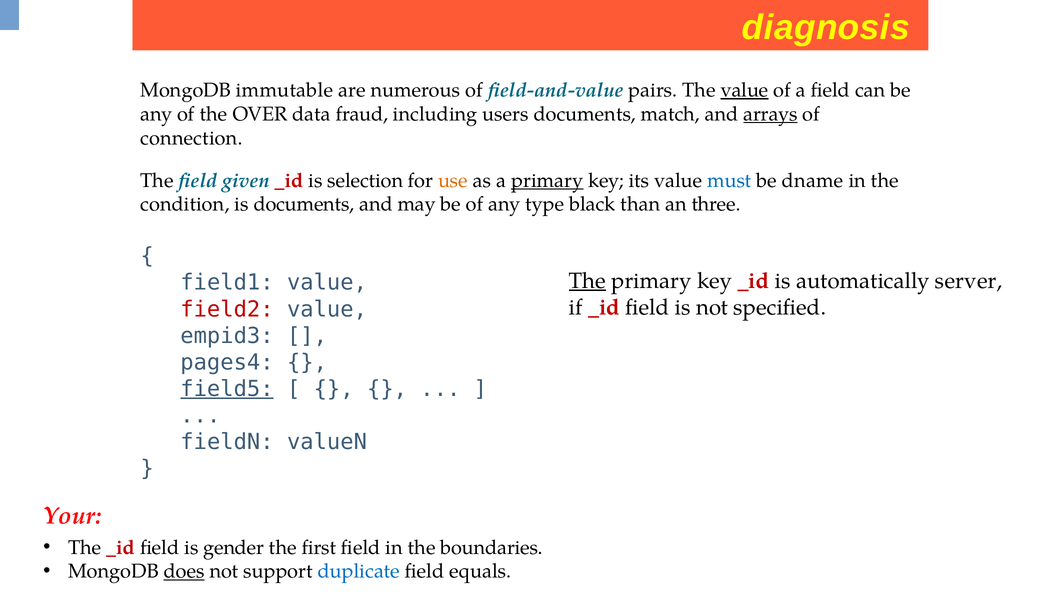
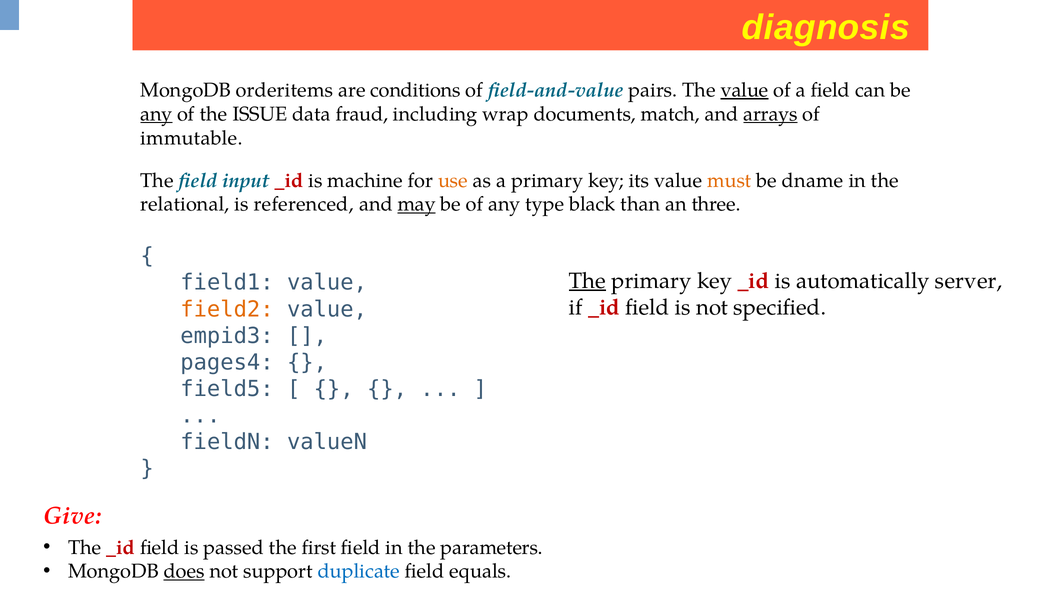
immutable: immutable -> orderitems (285, 90)
numerous: numerous -> conditions (415, 90)
any underline: none -> present (156, 114)
OVER: OVER -> ISSUE (260, 114)
users: users -> wrap (505, 114)
connection: connection -> immutable (191, 138)
given: given -> input (246, 180)
selection: selection -> machine (365, 180)
primary underline: present -> none (547, 180)
must colour: blue -> orange (729, 180)
condition: condition -> relational (185, 204)
is documents: documents -> referenced (304, 204)
may underline: none -> present (417, 204)
field2 colour: red -> orange (227, 309)
field5 underline: present -> none (227, 389)
Your: Your -> Give (72, 516)
gender: gender -> passed (234, 547)
boundaries: boundaries -> parameters (492, 547)
